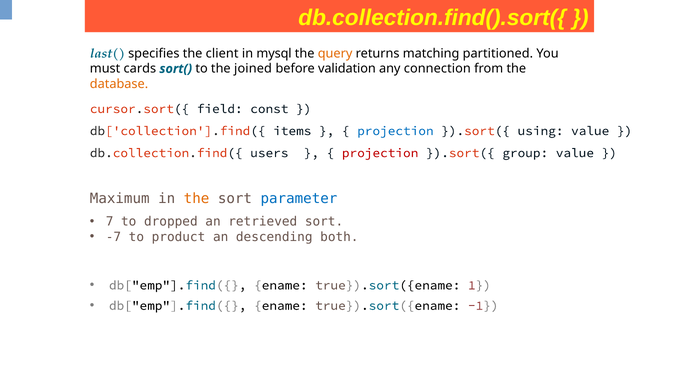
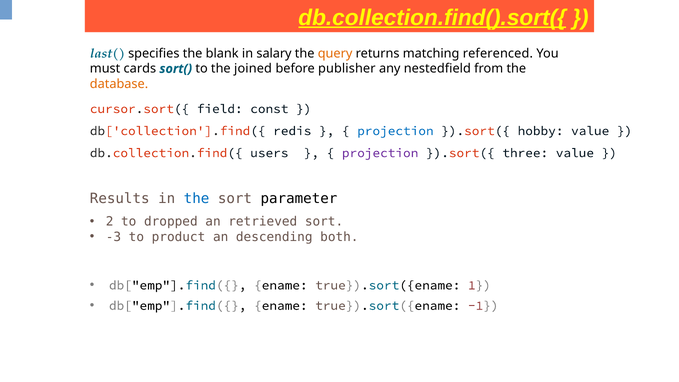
db.collection.find().sort({ underline: none -> present (432, 18)
client: client -> blank (222, 53)
mysql: mysql -> salary (274, 53)
partitioned: partitioned -> referenced (498, 53)
validation: validation -> publisher (347, 69)
connection: connection -> nestedfield (437, 69)
items: items -> redis (292, 131)
using: using -> hobby (541, 131)
projection colour: red -> purple (380, 153)
group: group -> three (525, 153)
Maximum: Maximum -> Results (120, 199)
the colour: orange -> blue (197, 199)
parameter colour: blue -> black (299, 199)
7: 7 -> 2 (110, 222)
-7: -7 -> -3 (113, 237)
